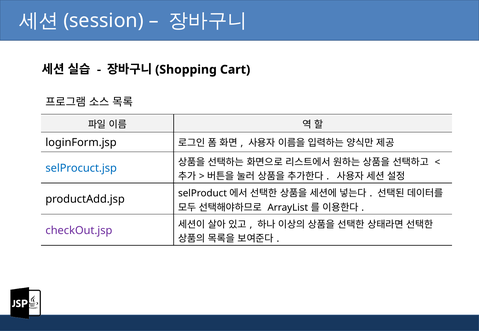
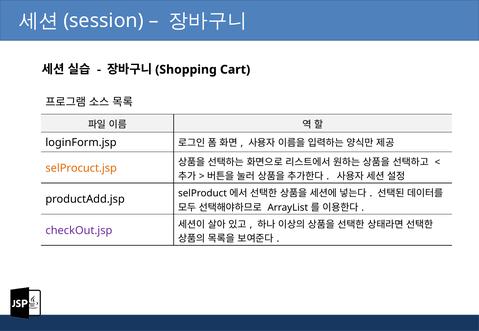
selProcuct.jsp colour: blue -> orange (81, 168)
